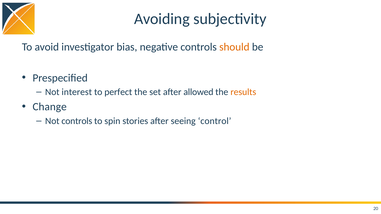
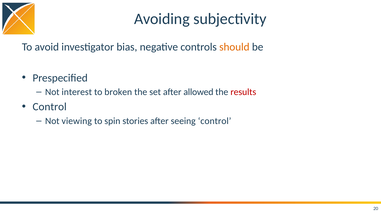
perfect: perfect -> broken (118, 92)
results colour: orange -> red (243, 92)
Change: Change -> Control (50, 107)
Not controls: controls -> viewing (77, 121)
